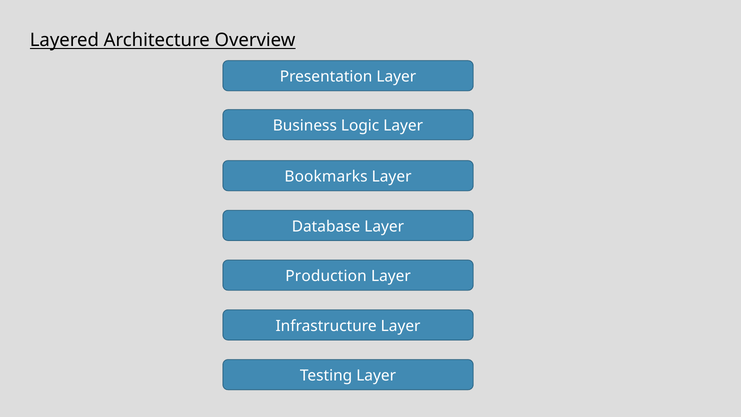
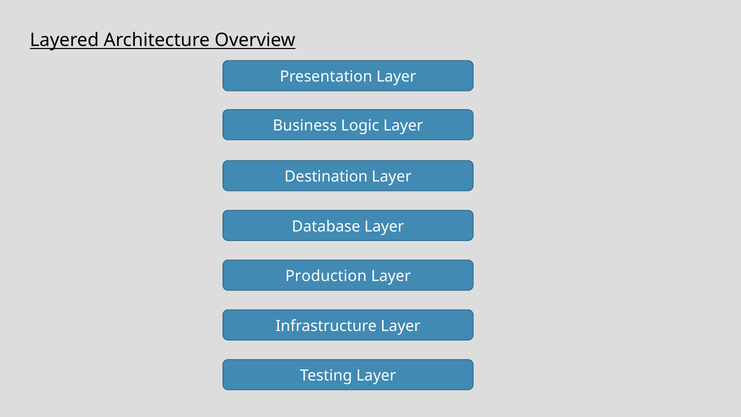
Bookmarks: Bookmarks -> Destination (326, 177)
